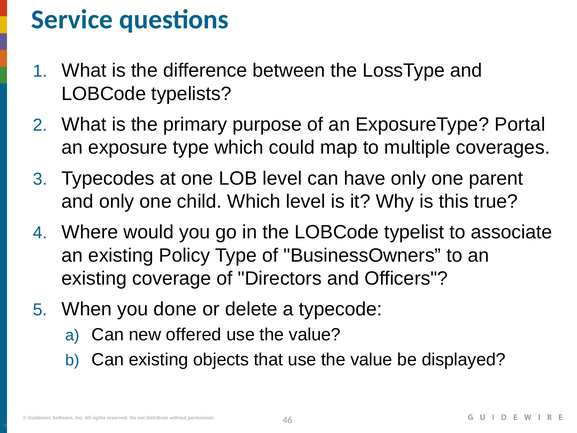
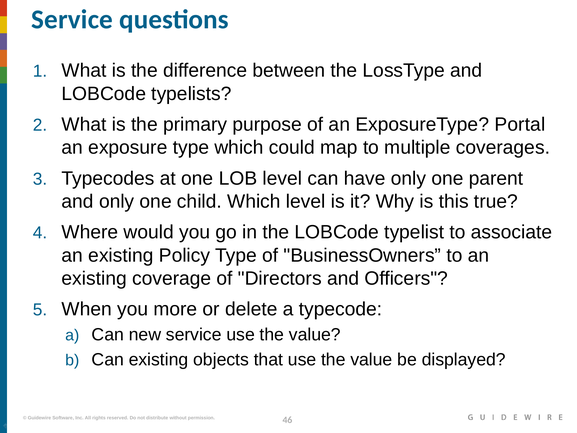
done: done -> more (175, 309)
new offered: offered -> service (194, 335)
